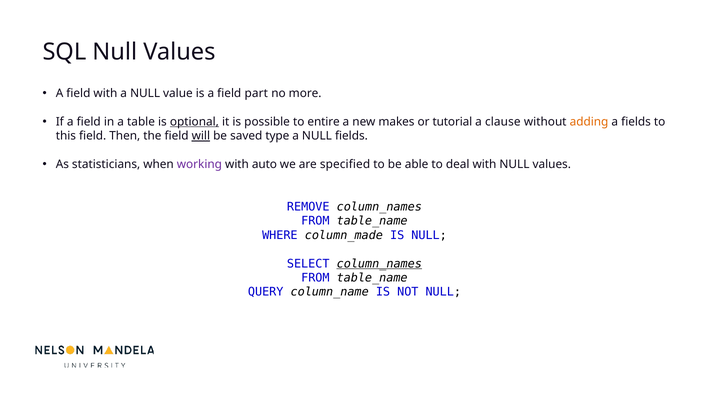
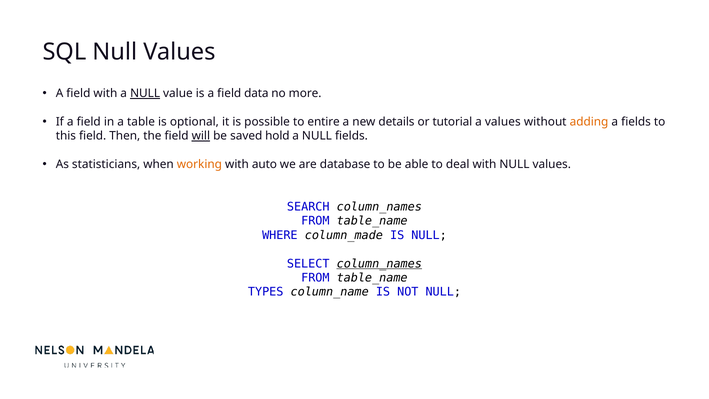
NULL underline: none -> present (145, 93)
part: part -> data (256, 93)
optional underline: present -> none (194, 122)
makes: makes -> details (396, 122)
a clause: clause -> values (503, 122)
type: type -> hold (277, 136)
working colour: purple -> orange (199, 164)
specified: specified -> database (345, 164)
REMOVE: REMOVE -> SEARCH (308, 207)
QUERY: QUERY -> TYPES (266, 292)
